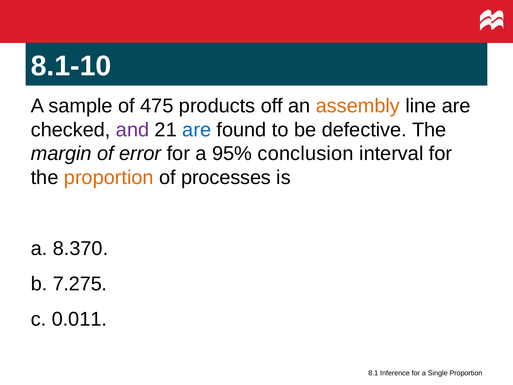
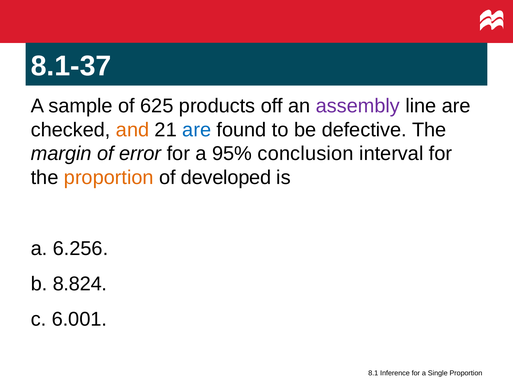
8.1-10: 8.1-10 -> 8.1-37 (71, 66)
475: 475 -> 625 (157, 106)
assembly colour: orange -> purple (358, 106)
and colour: purple -> orange (133, 130)
processes: processes -> developed (226, 178)
8.370: 8.370 -> 6.256 (81, 248)
7.275: 7.275 -> 8.824 (80, 284)
0.011: 0.011 -> 6.001 (79, 319)
